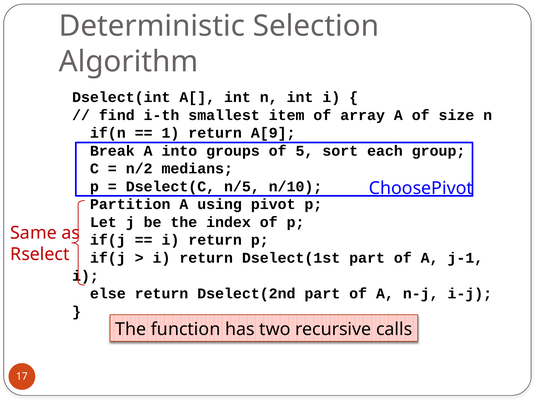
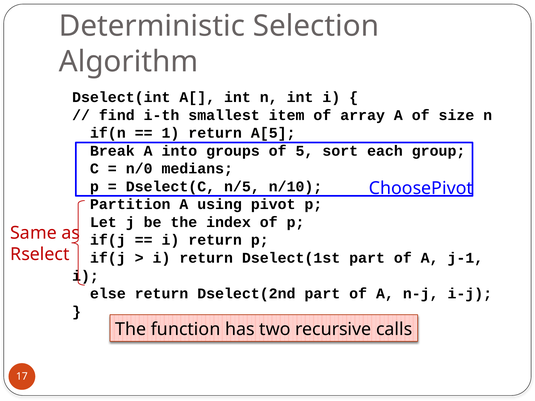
A[9: A[9 -> A[5 (273, 133)
n/2: n/2 -> n/0 (139, 169)
